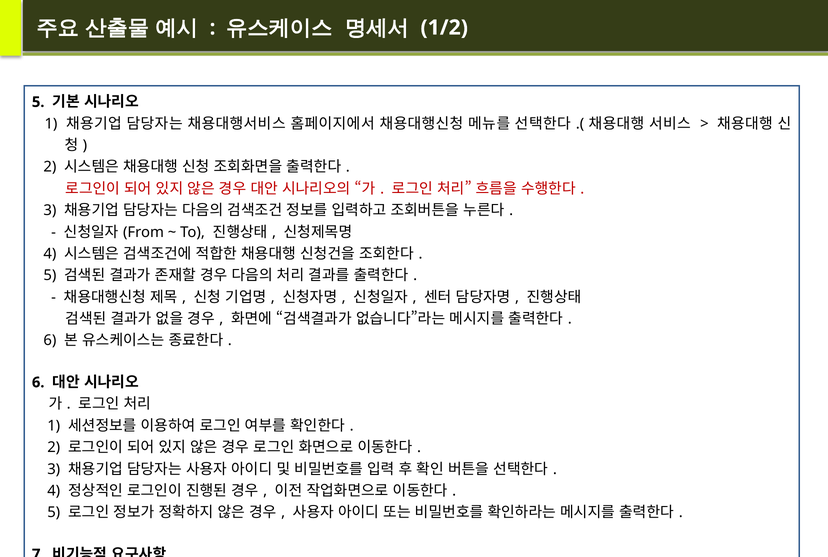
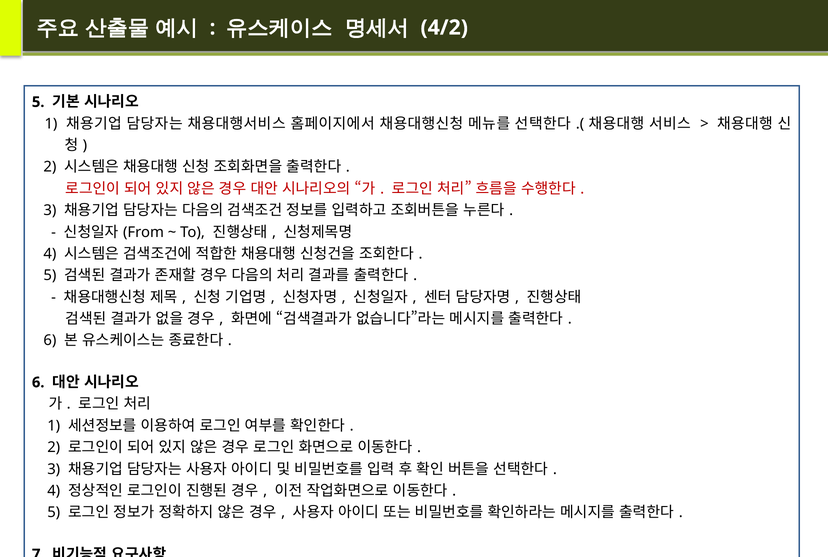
1/2: 1/2 -> 4/2 (444, 28)
